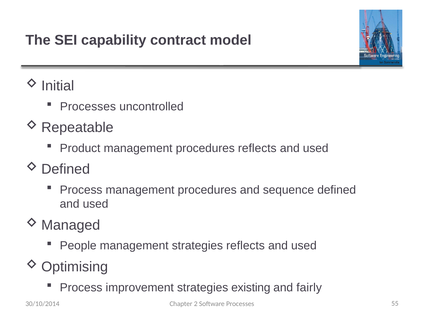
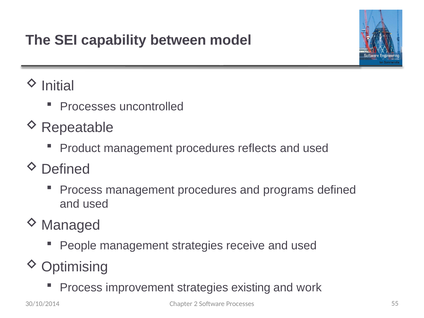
contract: contract -> between (178, 40)
sequence: sequence -> programs (288, 190)
strategies reflects: reflects -> receive (245, 246)
fairly: fairly -> work (309, 287)
